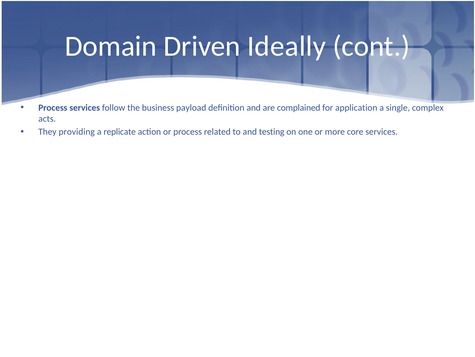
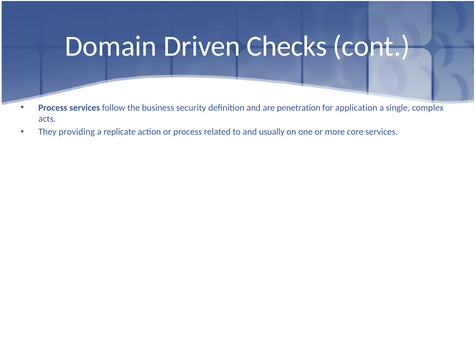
Ideally: Ideally -> Checks (287, 46)
payload: payload -> security (191, 108)
complained: complained -> penetration (299, 108)
testing: testing -> usually (272, 132)
